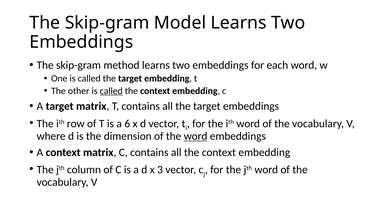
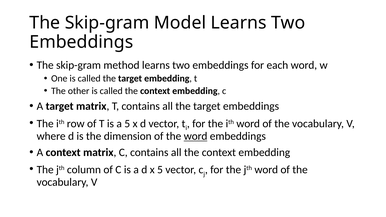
called underline: present -> none (111, 91)
a 6: 6 -> 5 (127, 124)
x 3: 3 -> 5 (160, 170)
